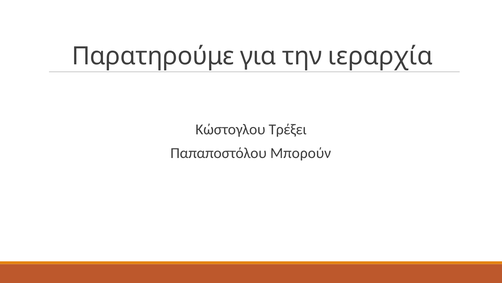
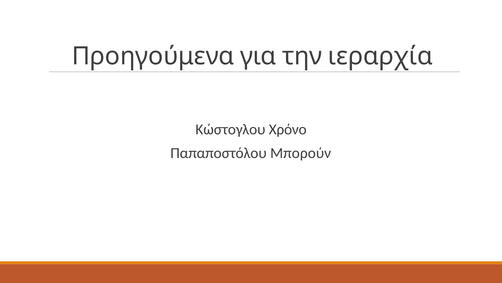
Παρατηρούμε: Παρατηρούμε -> Προηγούμενα (153, 56)
Τρέξει: Τρέξει -> Χρόνο (288, 129)
